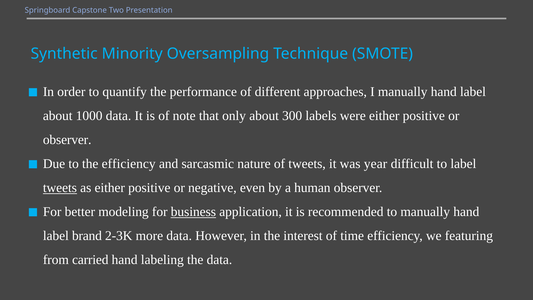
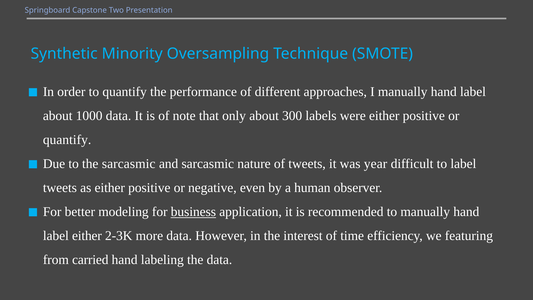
observer: observer -> quantify (67, 140)
the efficiency: efficiency -> sarcasmic (129, 164)
tweets underline: present -> none (60, 188)
label brand: brand -> either (87, 236)
